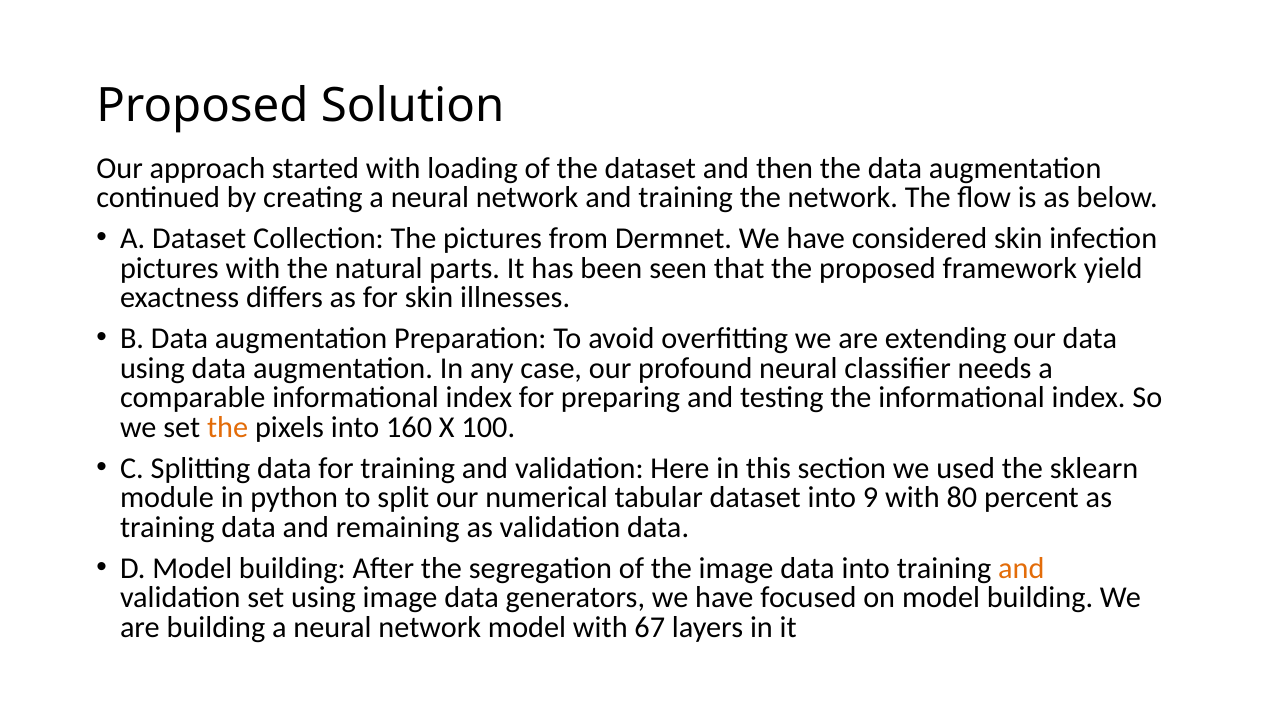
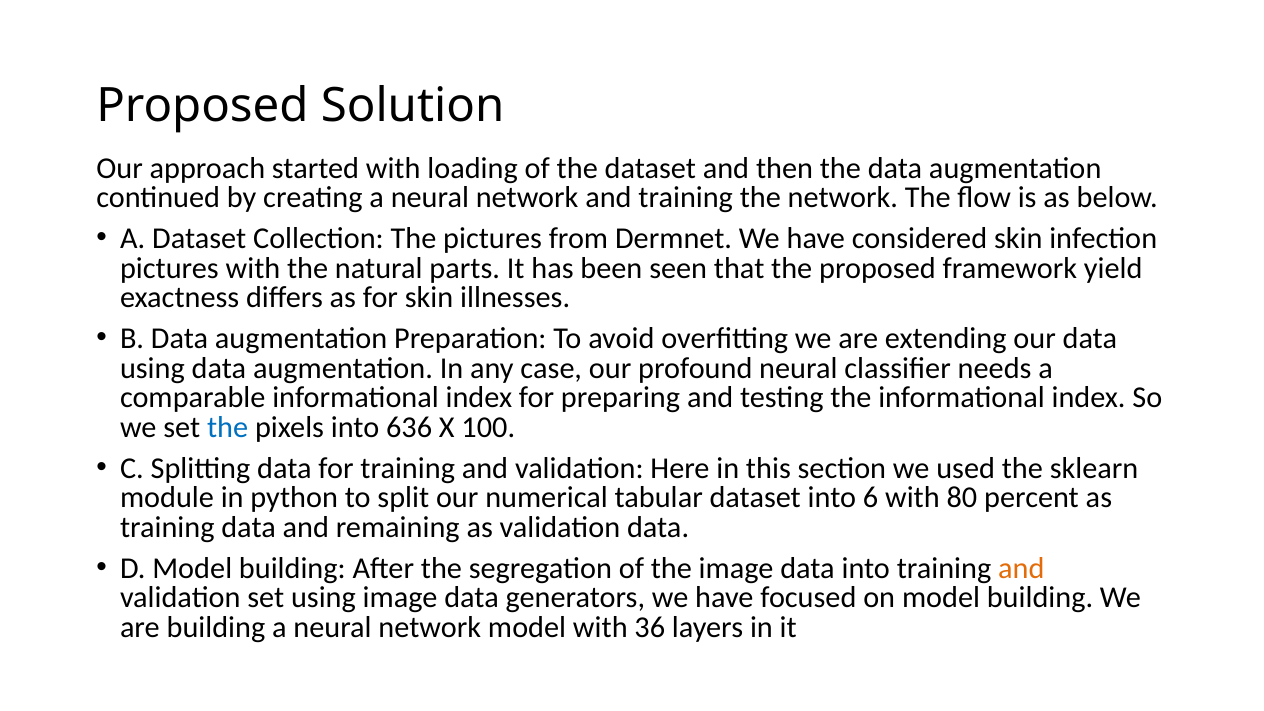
the colour: orange -> blue (228, 427)
160: 160 -> 636 (409, 427)
9: 9 -> 6 (871, 498)
67: 67 -> 36 (650, 627)
